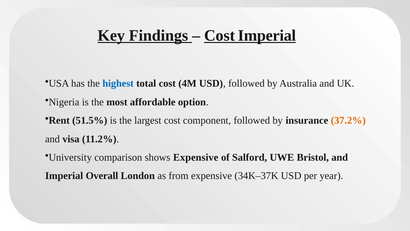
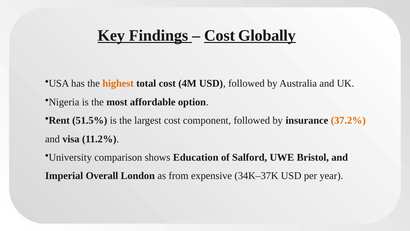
Cost Imperial: Imperial -> Globally (267, 35)
highest colour: blue -> orange (118, 83)
shows Expensive: Expensive -> Education (196, 157)
